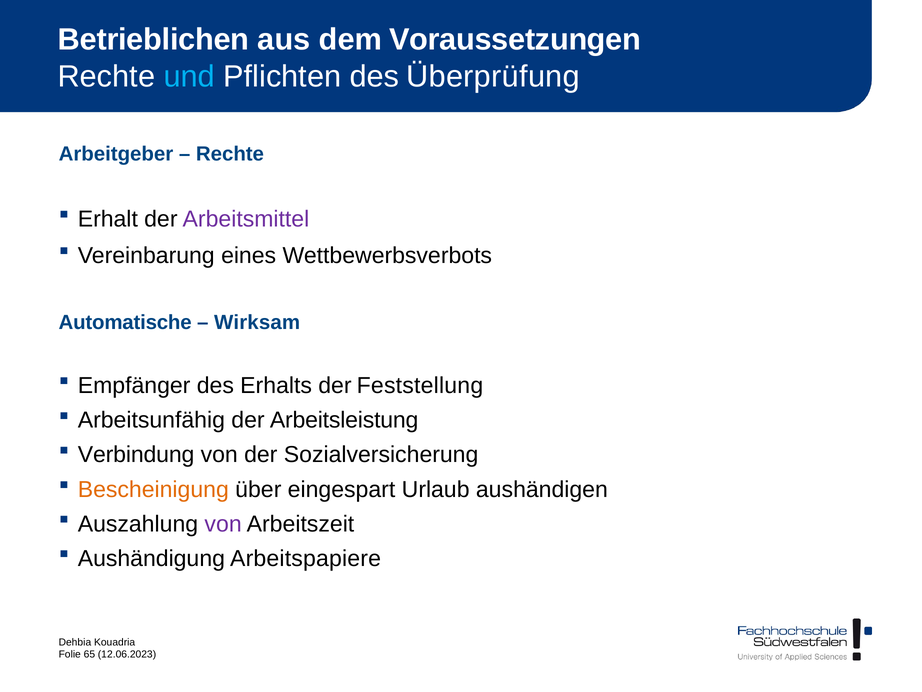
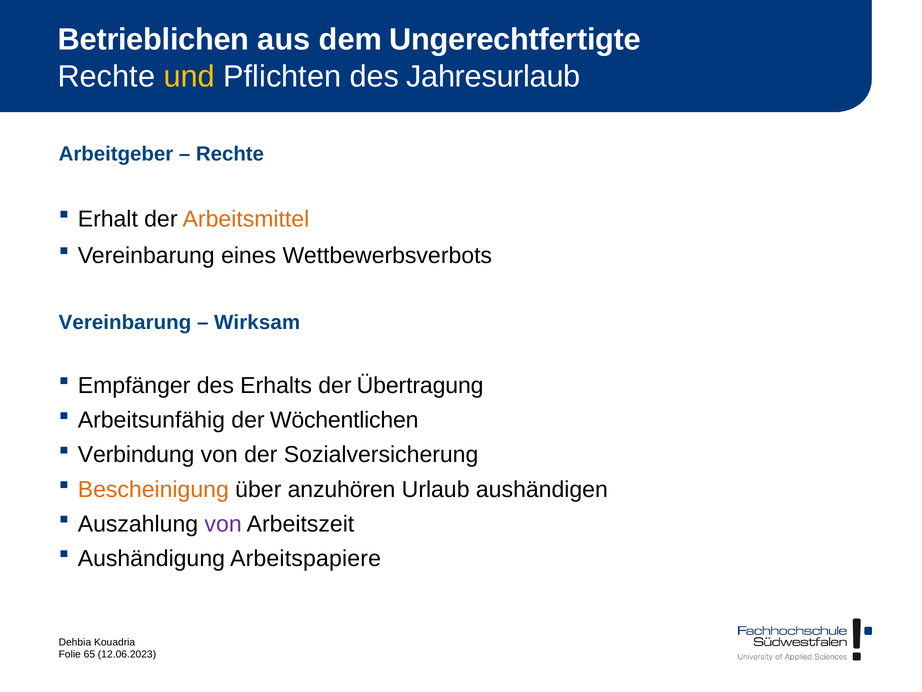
Voraussetzungen: Voraussetzungen -> Ungerechtfertigte (515, 40)
und colour: light blue -> yellow (189, 77)
Überprüfung: Überprüfung -> Jahresurlaub (493, 77)
Arbeitsmittel colour: purple -> orange (246, 219)
Automatische: Automatische -> Vereinbarung (125, 322)
Feststellung: Feststellung -> Übertragung (420, 385)
Arbeitsleistung: Arbeitsleistung -> Wöchentlichen (344, 420)
eingespart: eingespart -> anzuhören (342, 489)
